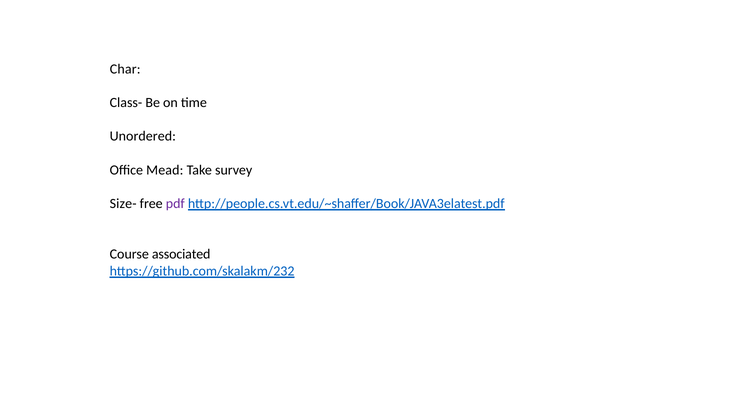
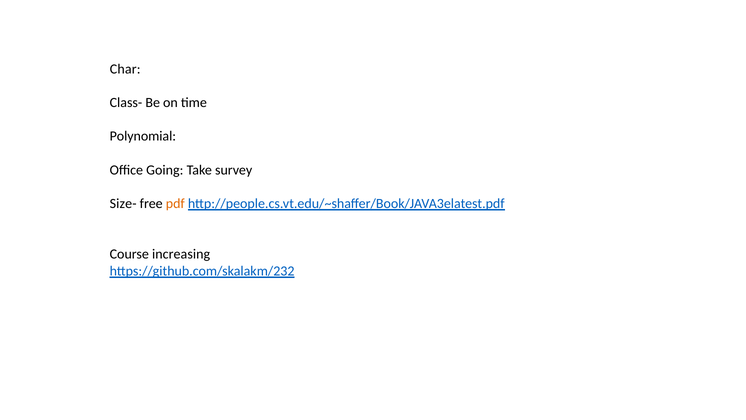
Unordered: Unordered -> Polynomial (143, 136)
Mead: Mead -> Going (165, 170)
pdf colour: purple -> orange (175, 203)
associated: associated -> increasing (181, 254)
